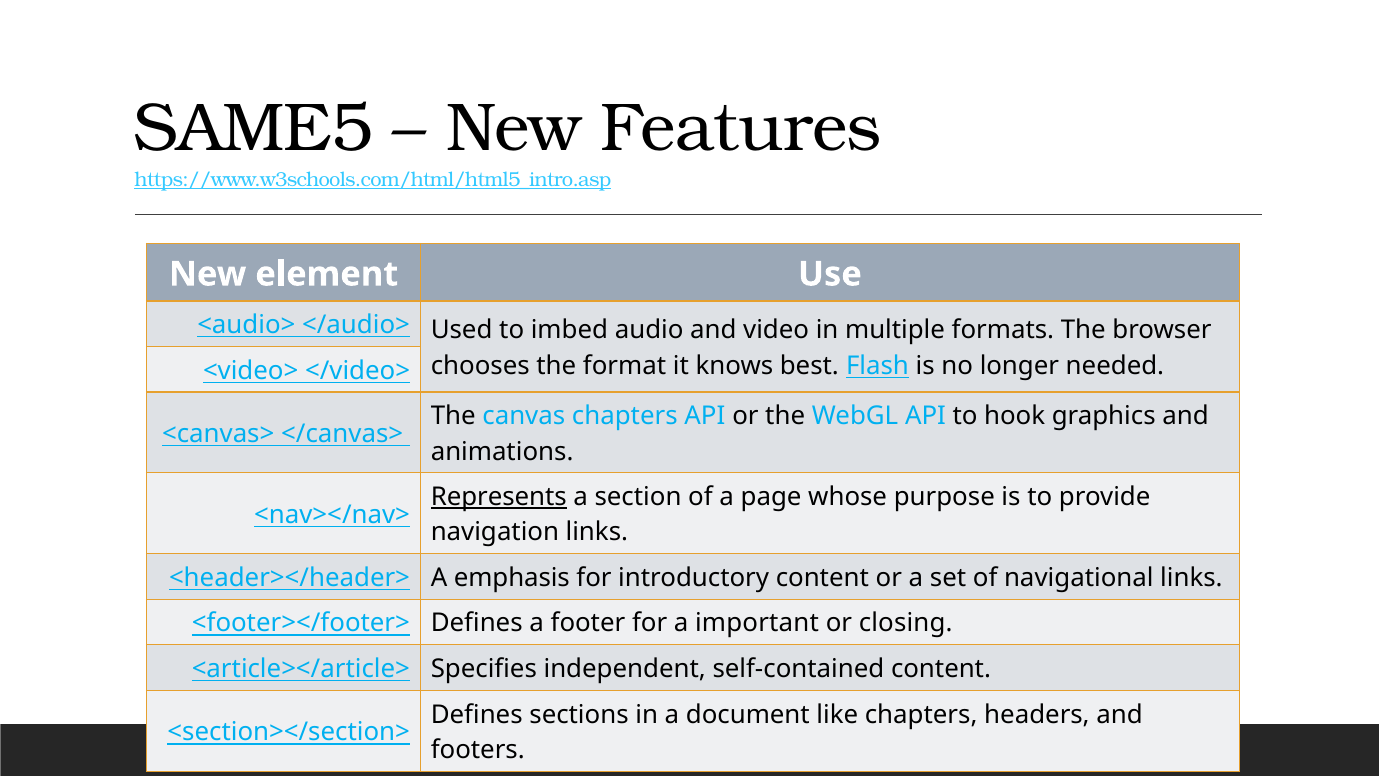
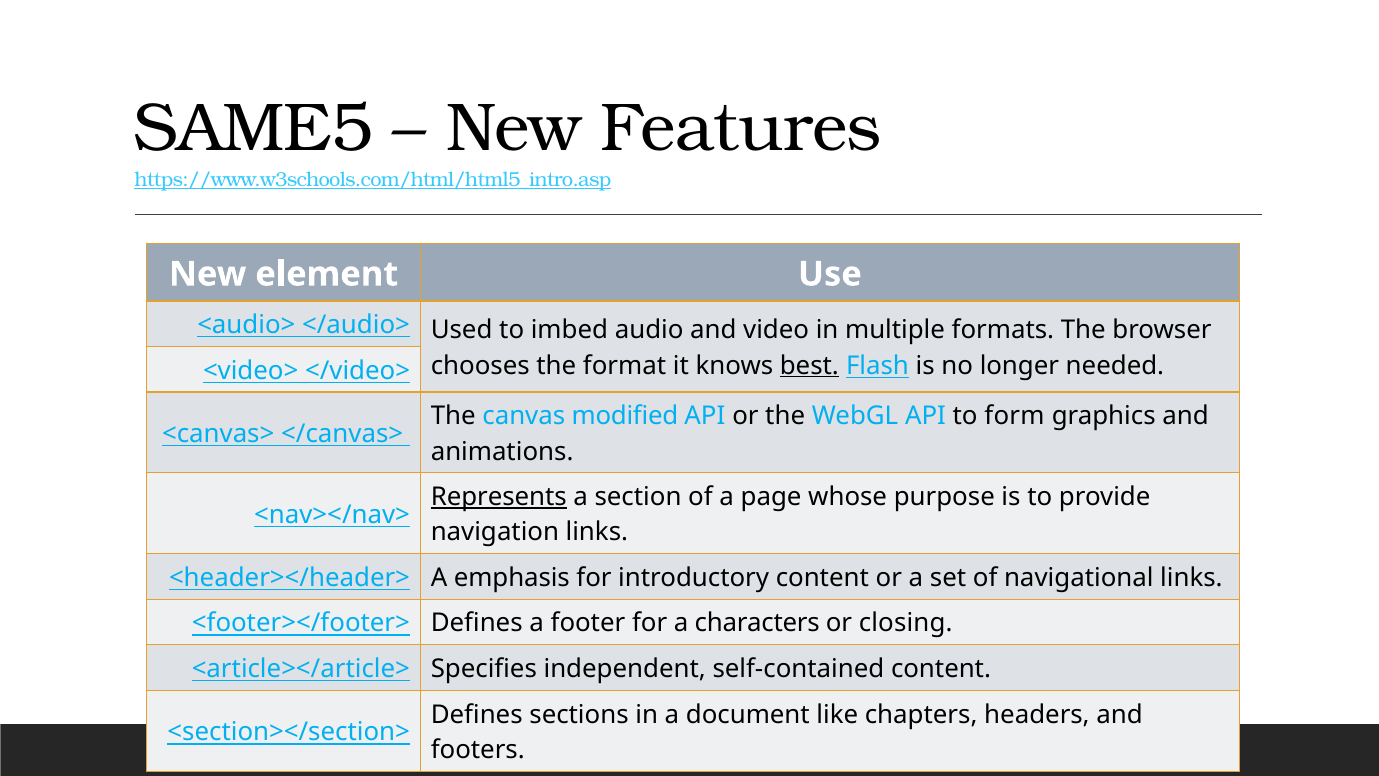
best underline: none -> present (809, 365)
canvas chapters: chapters -> modified (625, 416)
hook: hook -> form (1015, 416)
important: important -> characters (757, 623)
